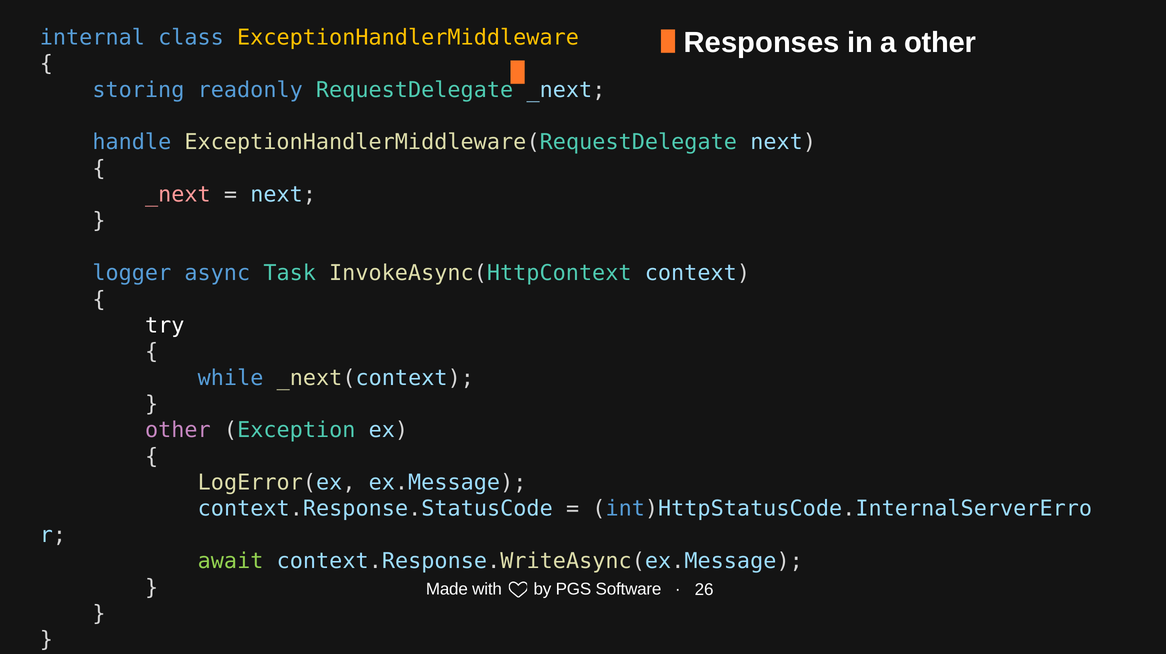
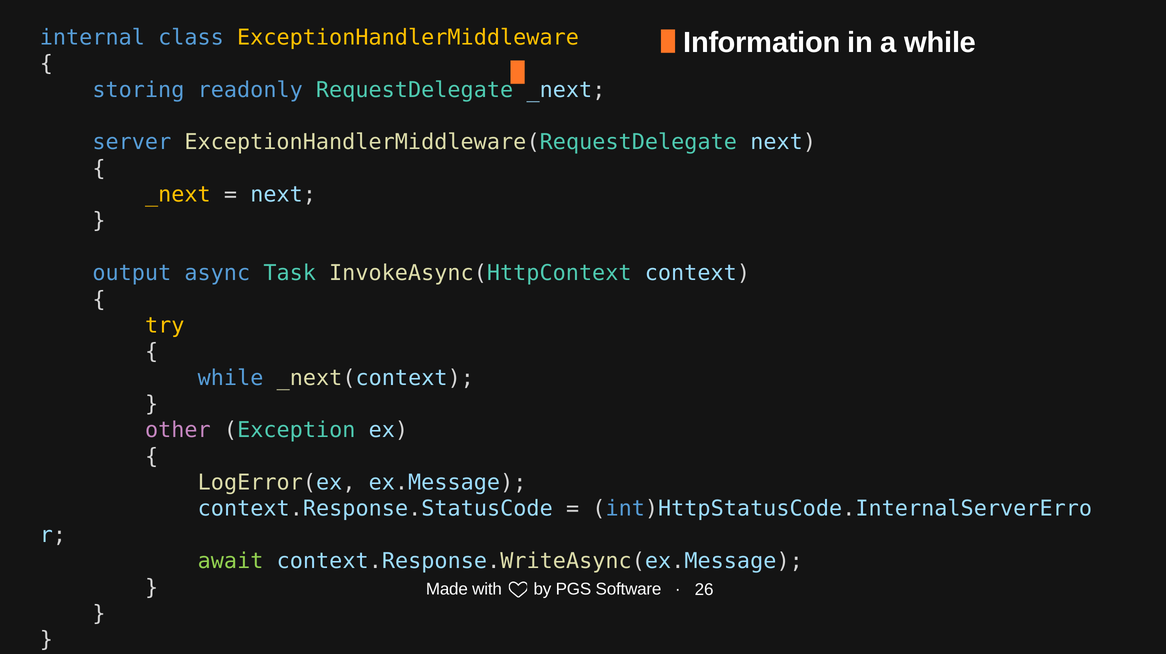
Responses: Responses -> Information (762, 43)
a other: other -> while (940, 43)
handle: handle -> server (132, 142)
_next colour: pink -> yellow (178, 195)
logger: logger -> output (132, 273)
try colour: white -> yellow (165, 326)
